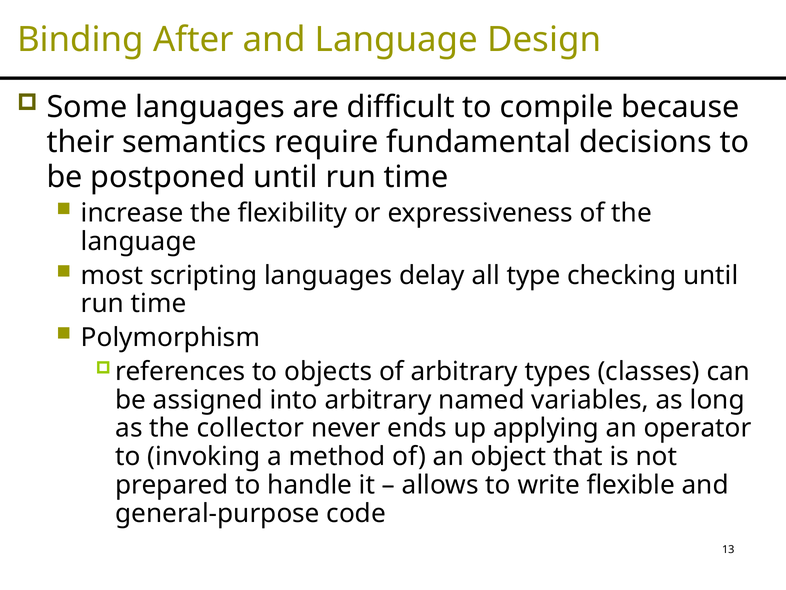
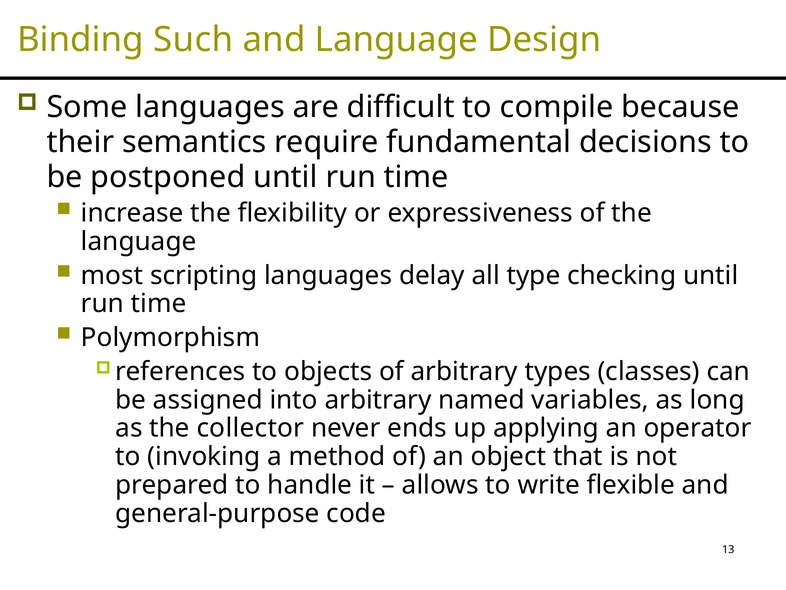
After: After -> Such (193, 40)
